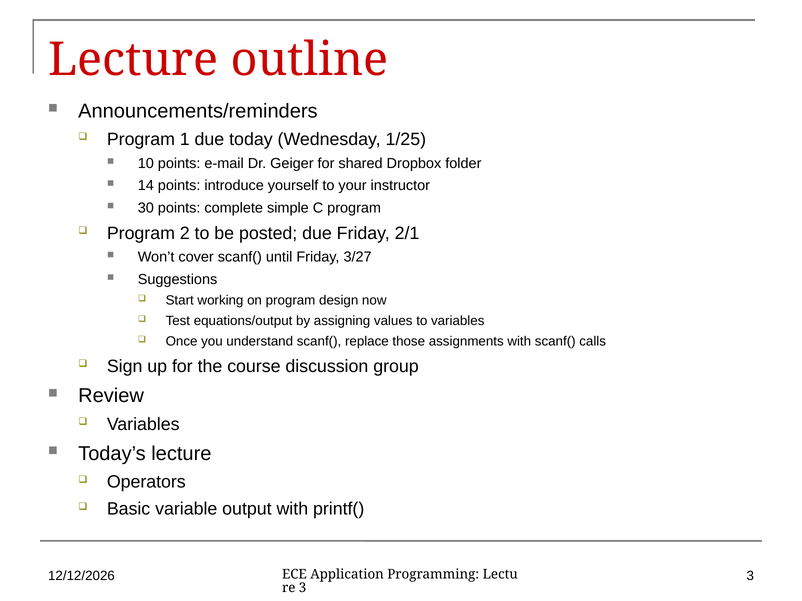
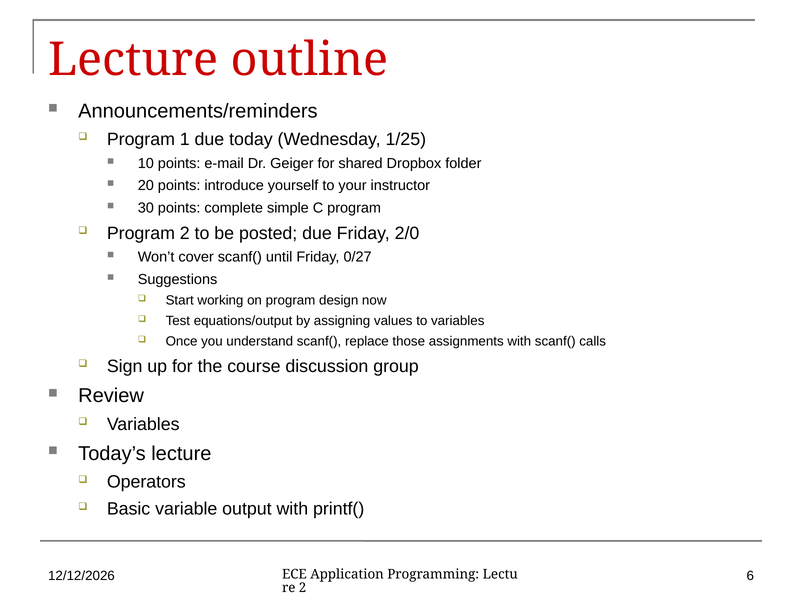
14: 14 -> 20 (146, 186)
2/1: 2/1 -> 2/0 (407, 233)
3/27: 3/27 -> 0/27 (358, 257)
3: 3 -> 6 (750, 577)
3: 3 -> 2 (303, 588)
